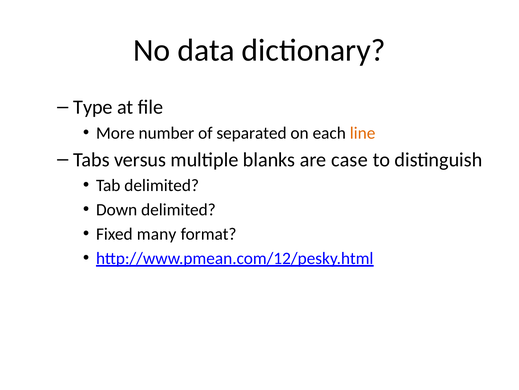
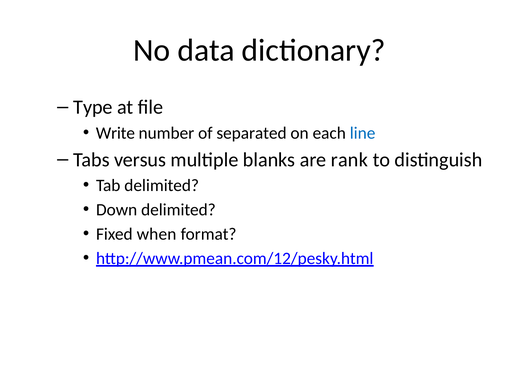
More: More -> Write (115, 133)
line colour: orange -> blue (363, 133)
case: case -> rank (349, 159)
many: many -> when (157, 234)
